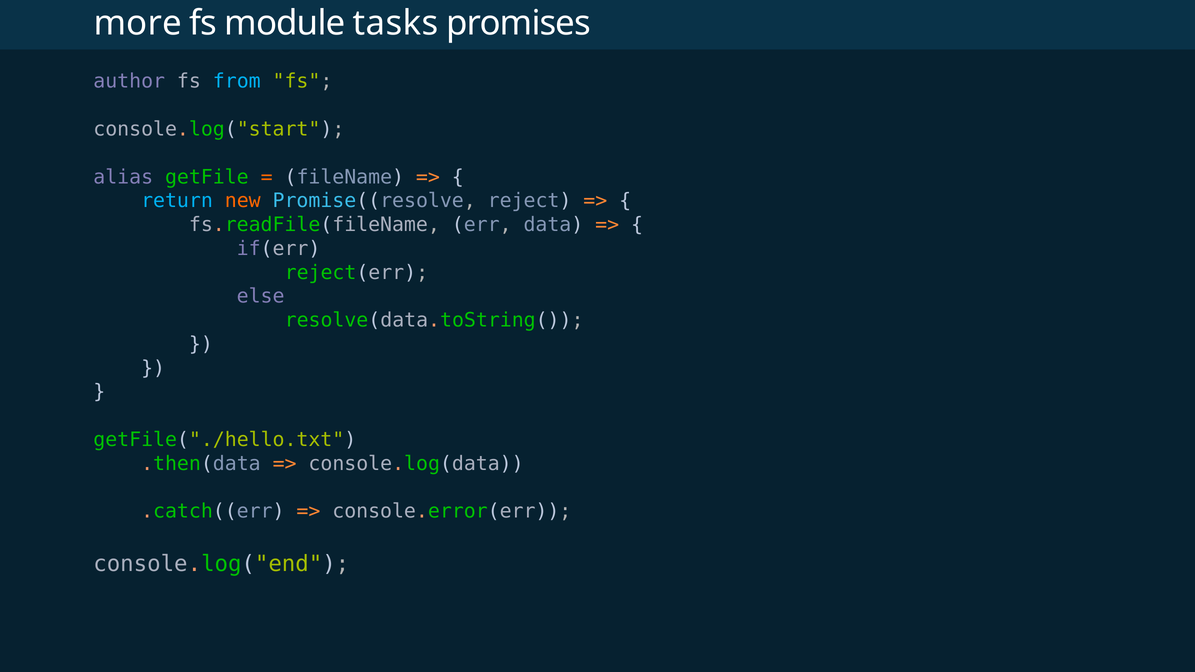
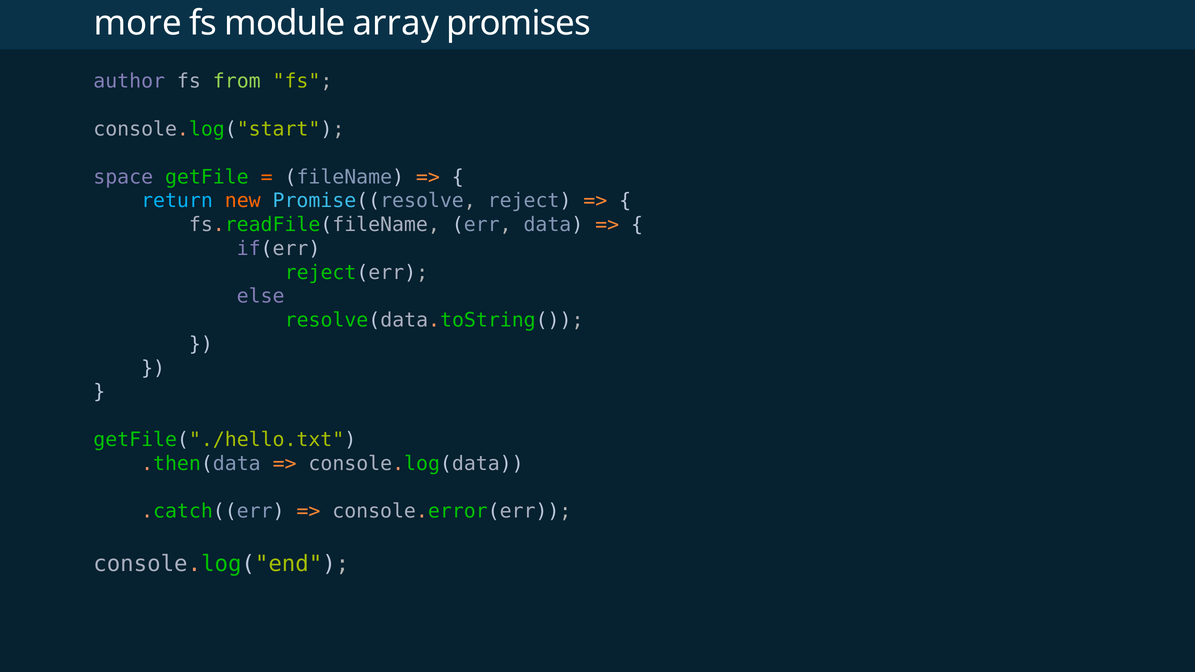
tasks: tasks -> array (396, 23)
from colour: light blue -> light green (237, 81)
alias: alias -> space (123, 177)
